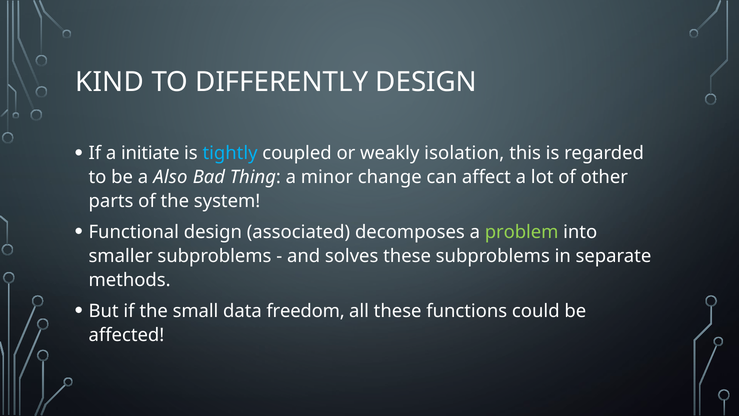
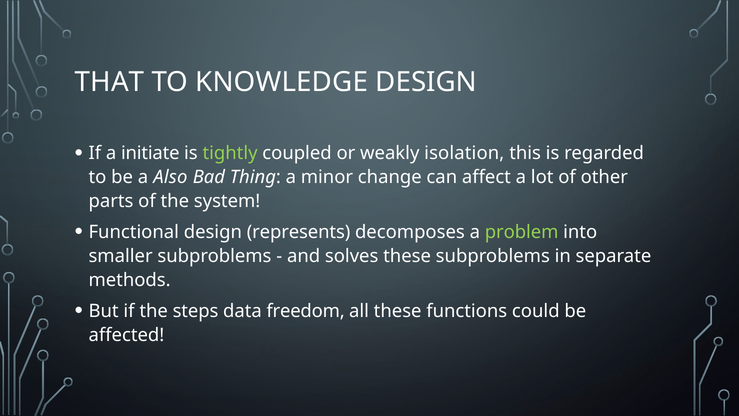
KIND: KIND -> THAT (110, 82)
DIFFERENTLY: DIFFERENTLY -> KNOWLEDGE (282, 82)
tightly colour: light blue -> light green (230, 153)
associated: associated -> represents (299, 232)
small: small -> steps (195, 311)
